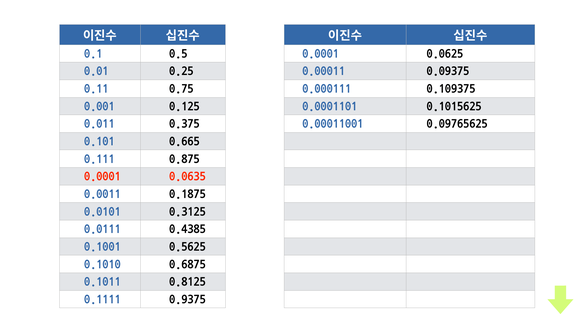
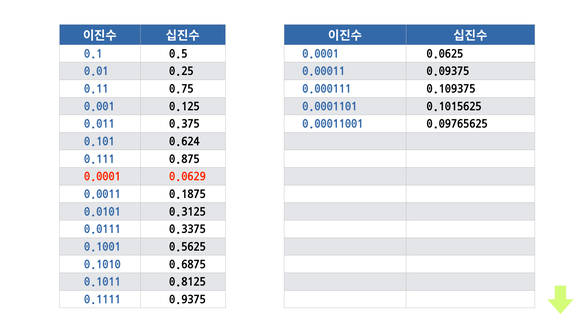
0.665: 0.665 -> 0.624 (184, 141)
0.0635: 0.0635 -> 0.0629 (187, 176)
0.4385: 0.4385 -> 0.3375 (187, 228)
